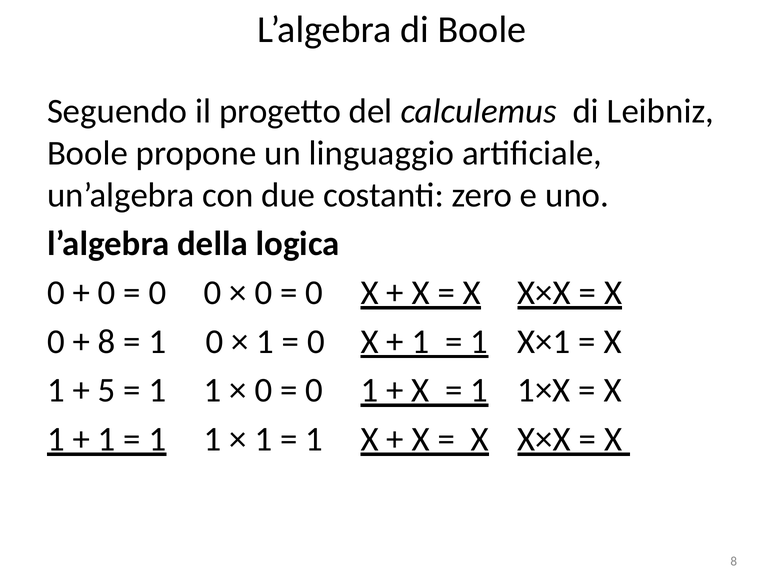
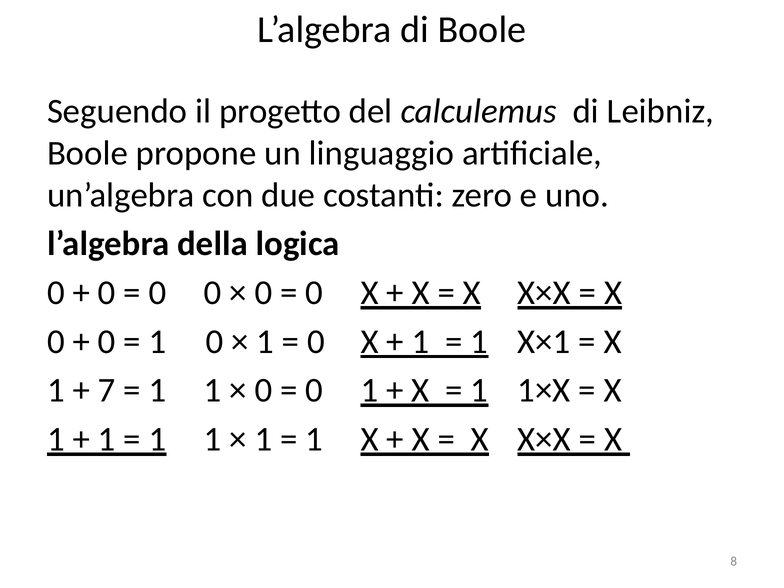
8: 8 -> 0 (107, 342)
5: 5 -> 7 (107, 390)
